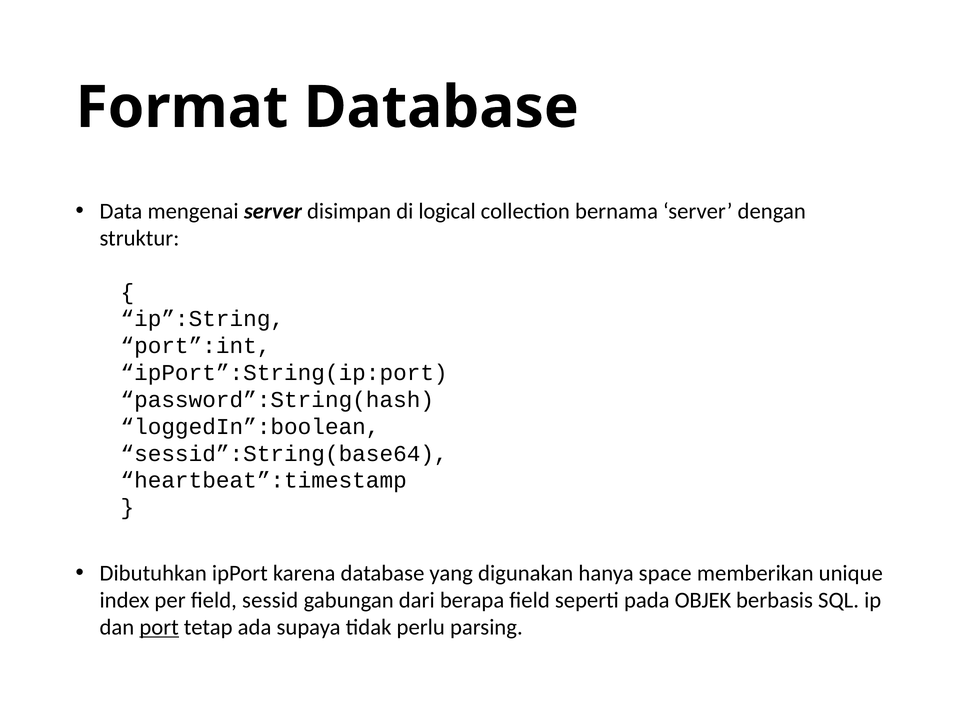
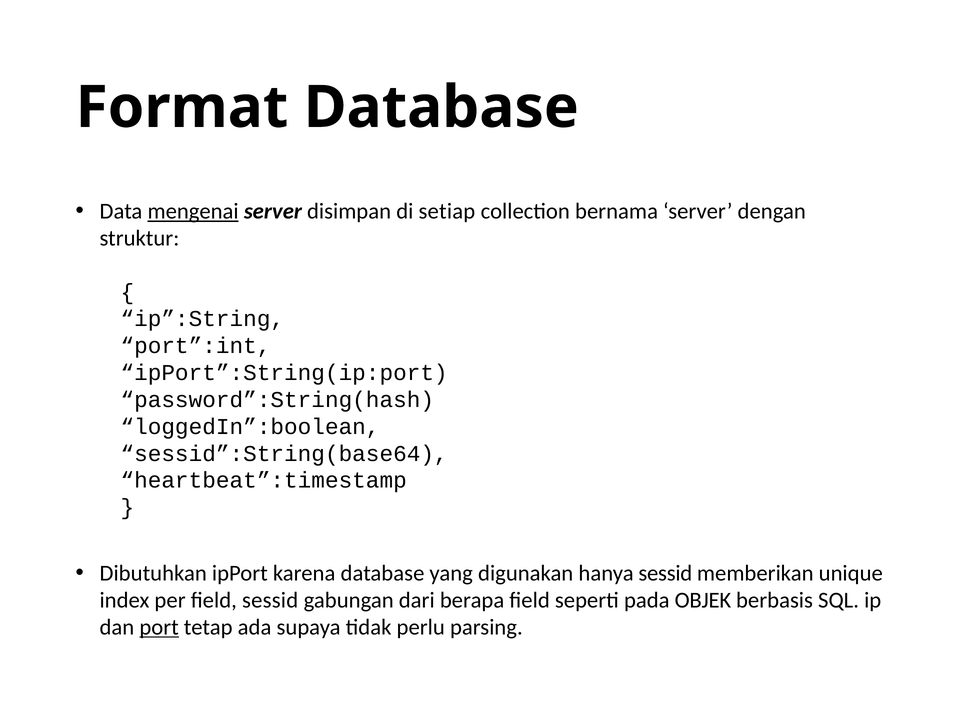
mengenai underline: none -> present (193, 211)
logical: logical -> setiap (447, 211)
hanya space: space -> sessid (665, 573)
